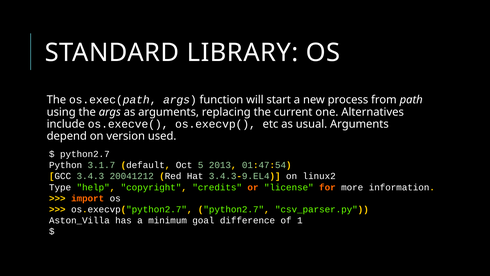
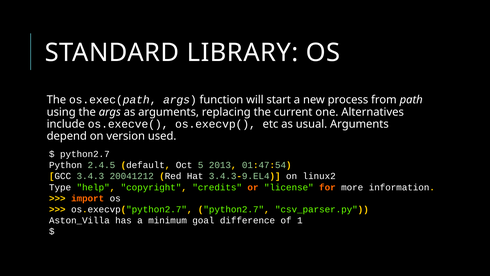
3.1.7: 3.1.7 -> 2.4.5 (101, 165)
